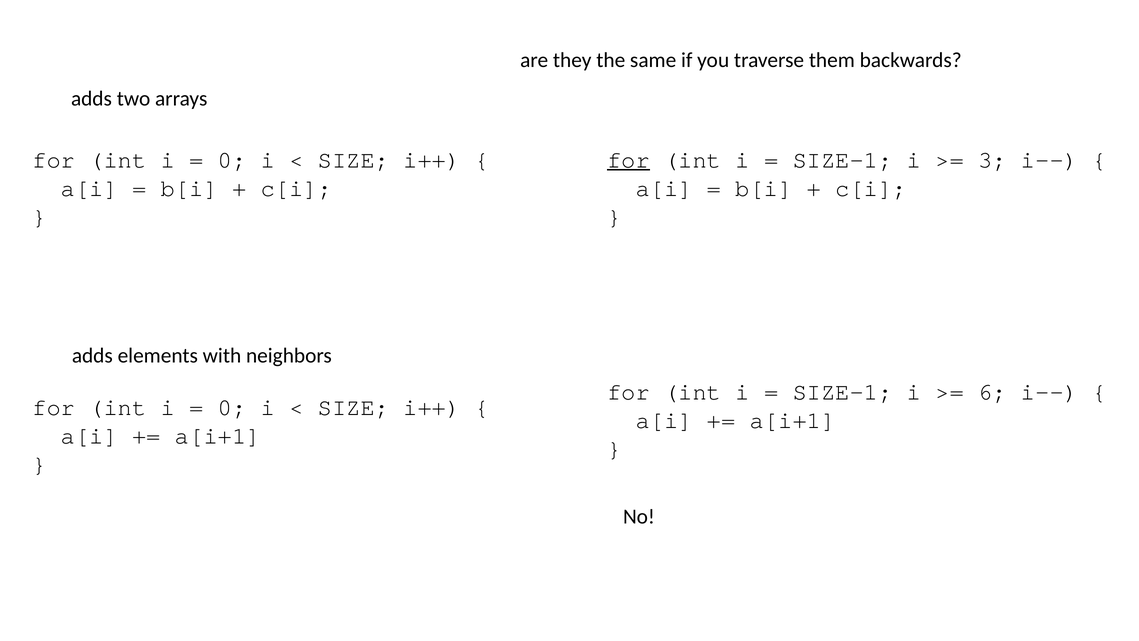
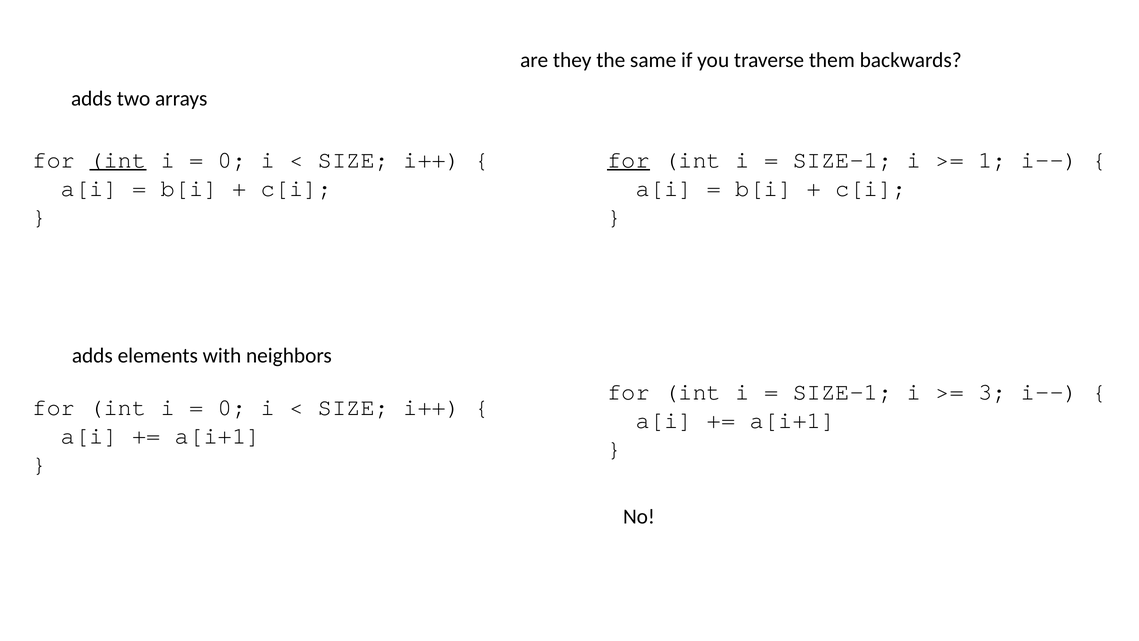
int underline: none -> present (118, 160)
3: 3 -> 1 (992, 160)
6: 6 -> 3 (992, 391)
